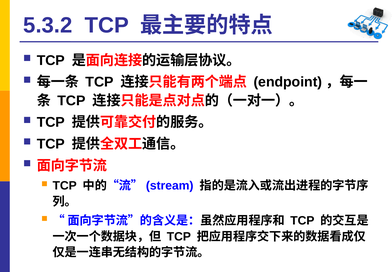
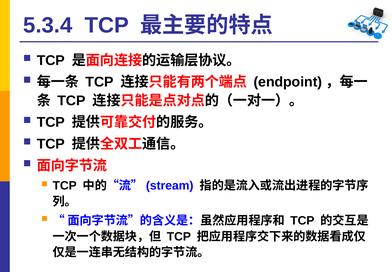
5.3.2: 5.3.2 -> 5.3.4 (48, 25)
